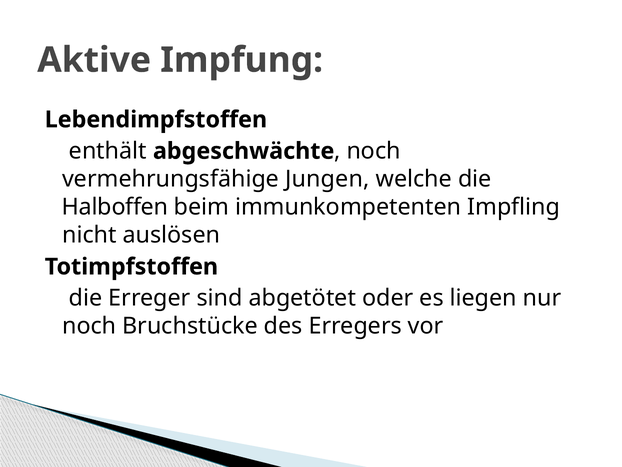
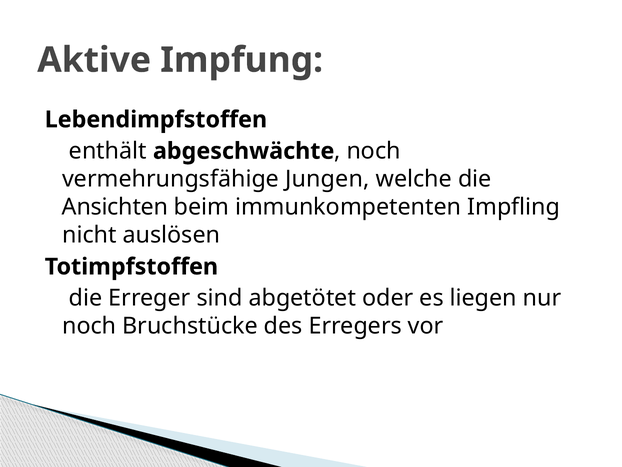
Halboffen: Halboffen -> Ansichten (115, 207)
